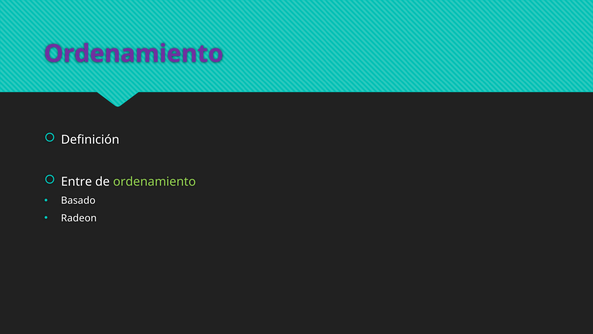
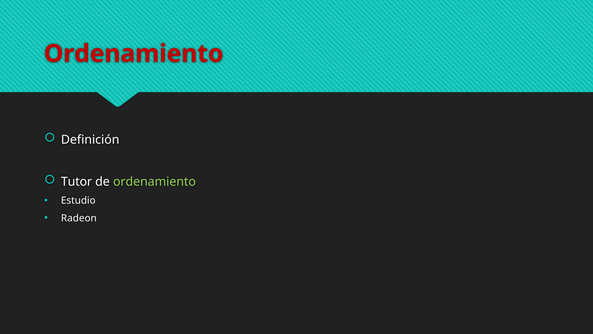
Ordenamiento colour: purple -> red (134, 54)
Entre: Entre -> Tutor (77, 182)
Basado: Basado -> Estudio (78, 200)
